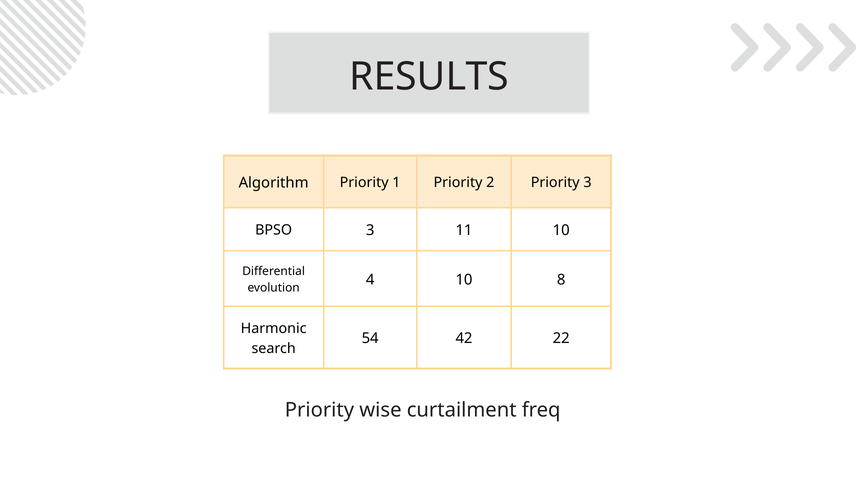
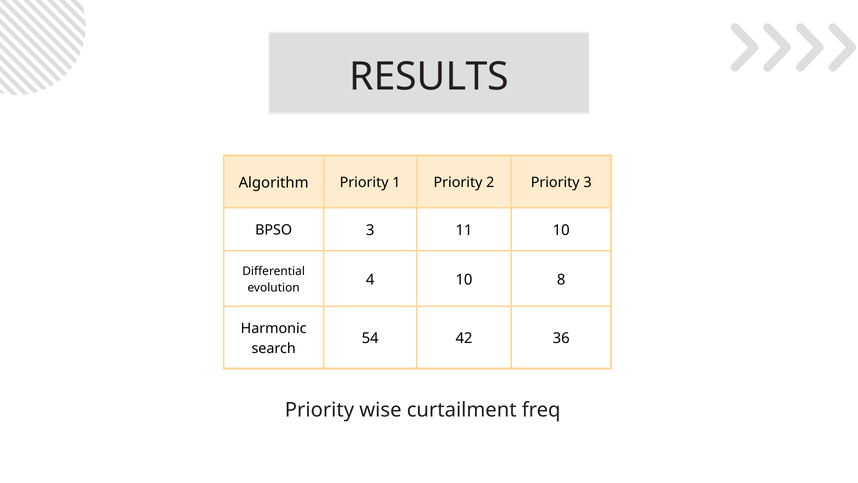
22: 22 -> 36 (561, 338)
